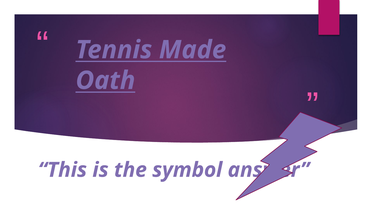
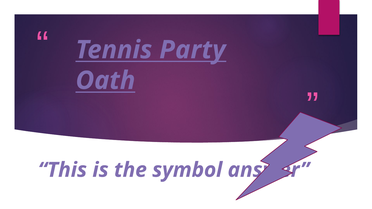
Made: Made -> Party (192, 50)
